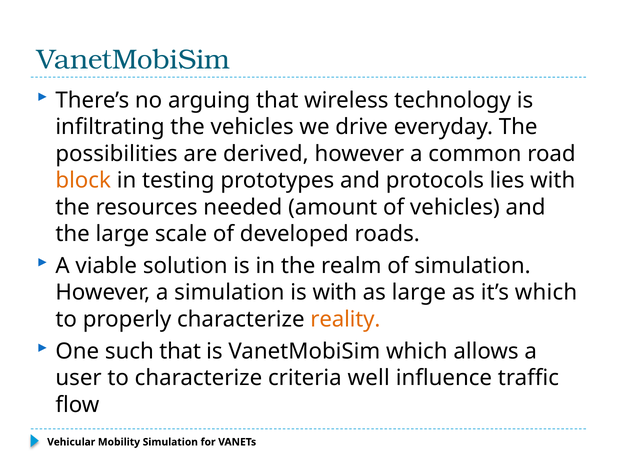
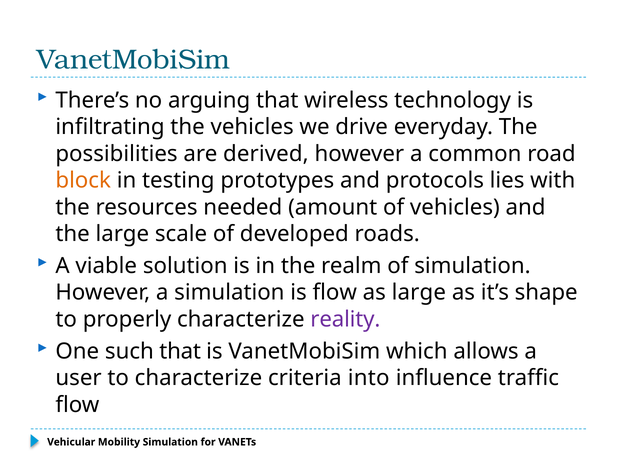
is with: with -> flow (335, 292)
it’s which: which -> shape (546, 292)
reality colour: orange -> purple (345, 319)
well: well -> into (369, 378)
